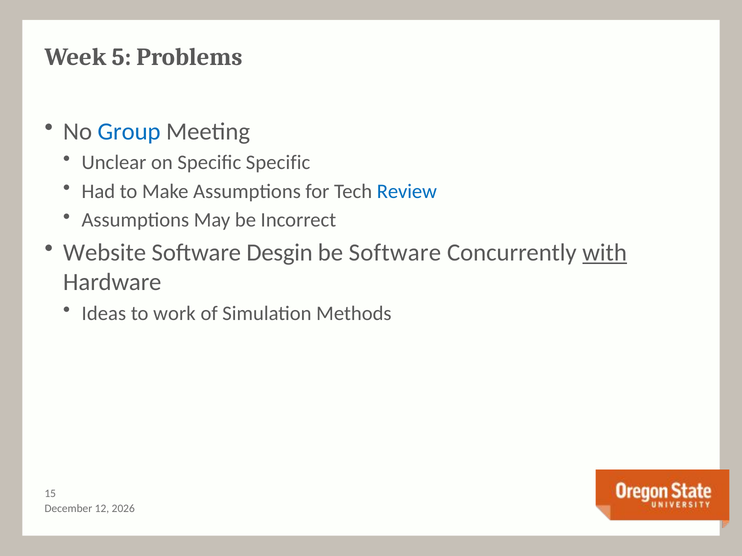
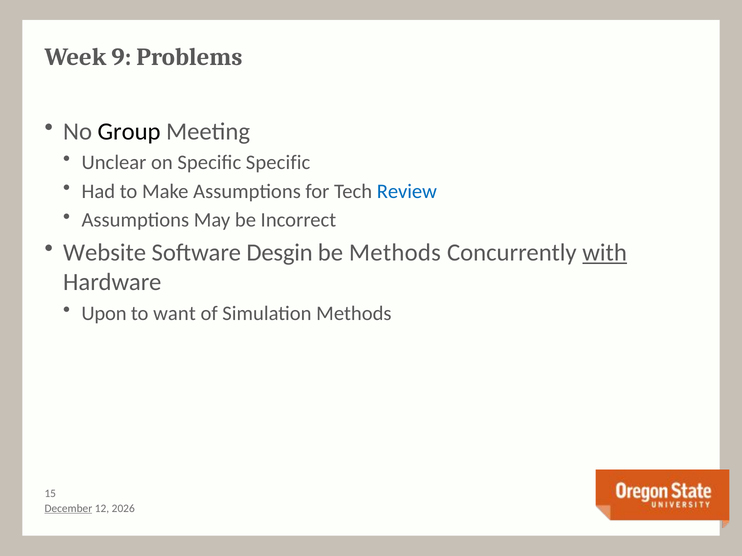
5: 5 -> 9 (121, 57)
Group colour: blue -> black (129, 132)
be Software: Software -> Methods (395, 253)
Ideas: Ideas -> Upon (104, 314)
work: work -> want (174, 314)
December underline: none -> present (68, 509)
